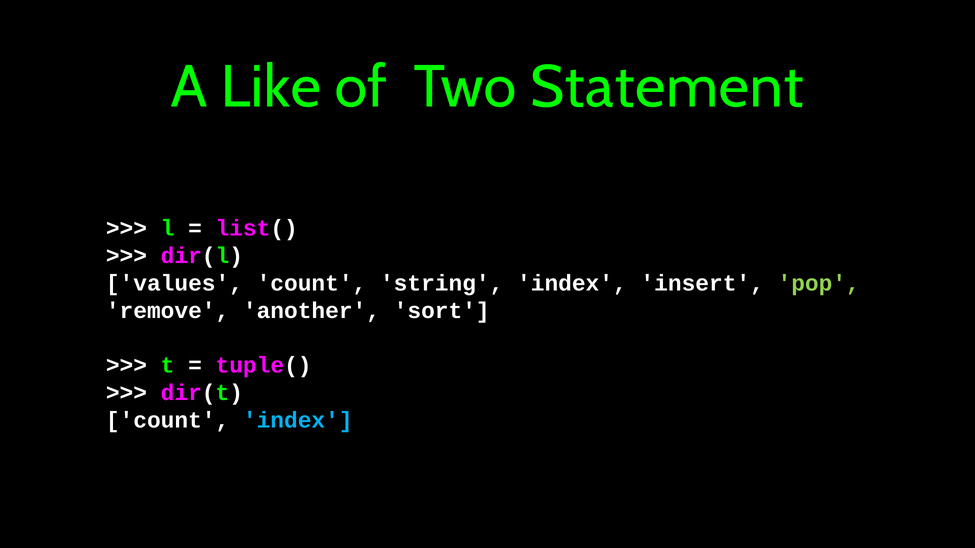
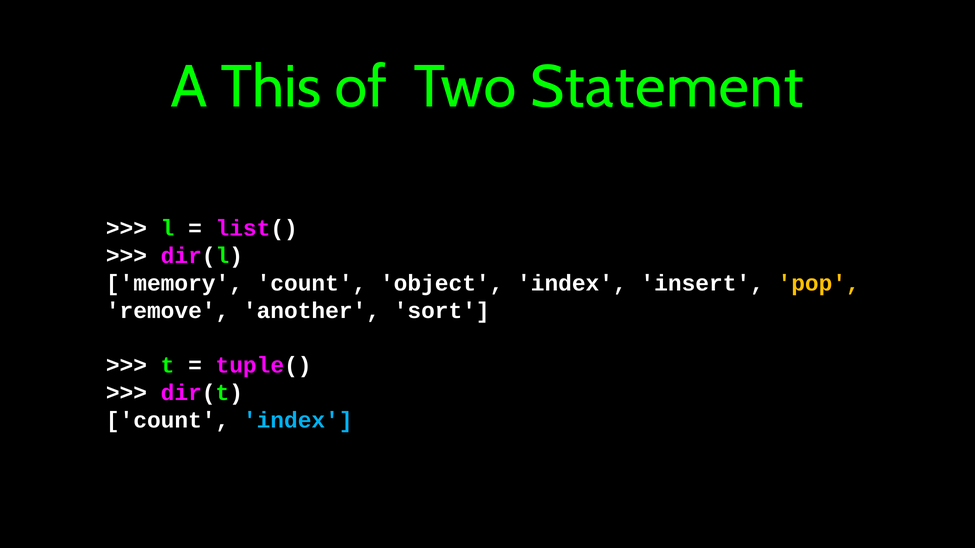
Like: Like -> This (271, 87)
values: values -> memory (174, 283)
string: string -> object (442, 283)
pop colour: light green -> yellow (819, 283)
